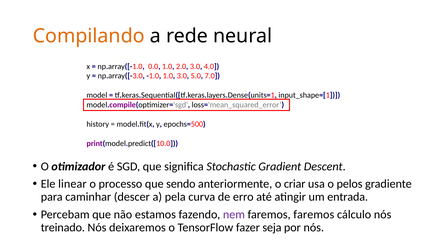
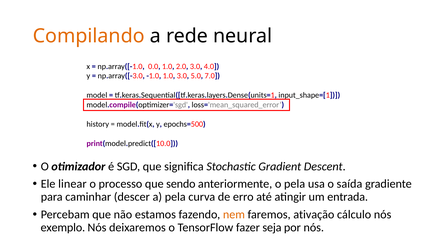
o criar: criar -> pela (295, 184)
pelos: pelos -> saída (349, 184)
nem colour: purple -> orange (234, 215)
faremos faremos: faremos -> ativação (314, 215)
treinado: treinado -> exemplo (63, 228)
